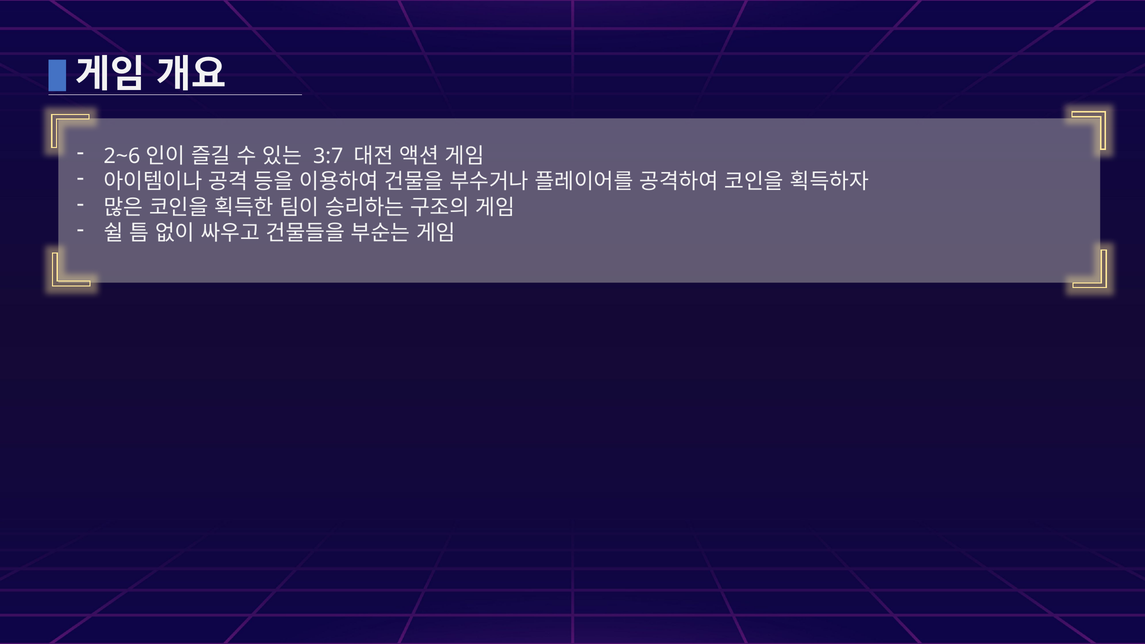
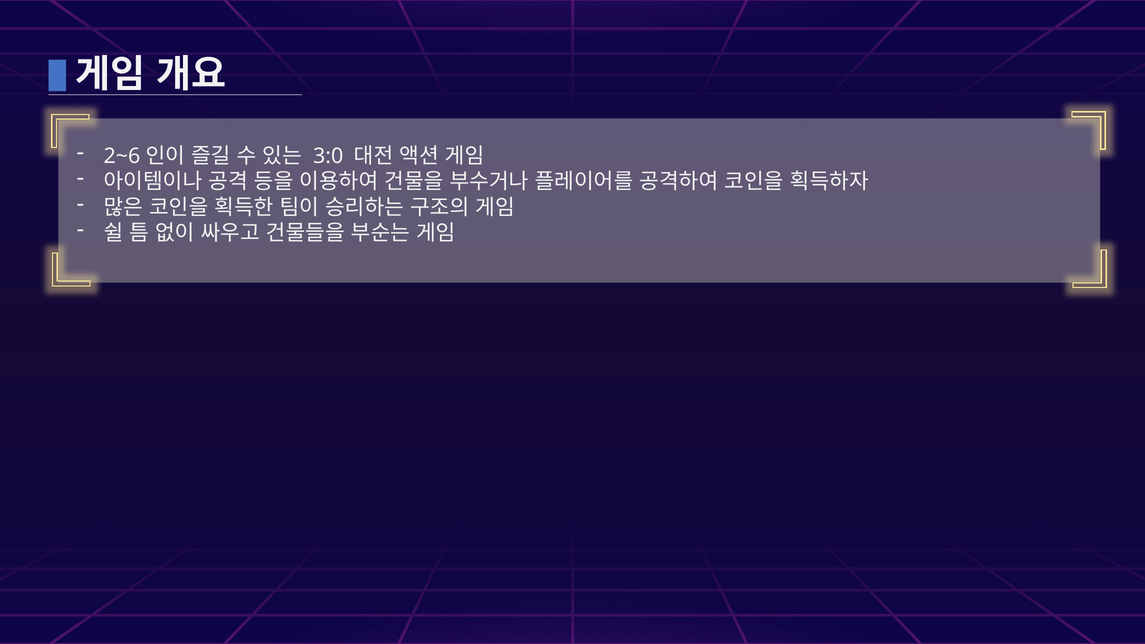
3:7: 3:7 -> 3:0 (328, 156)
